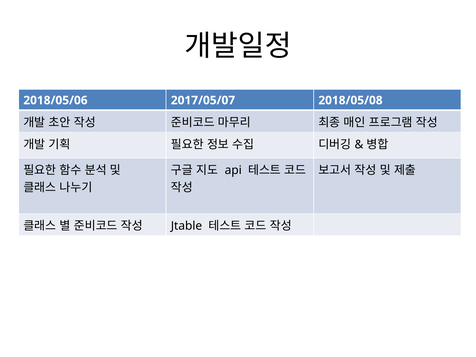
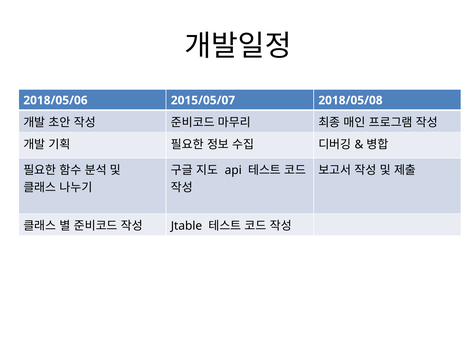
2017/05/07: 2017/05/07 -> 2015/05/07 (203, 100)
